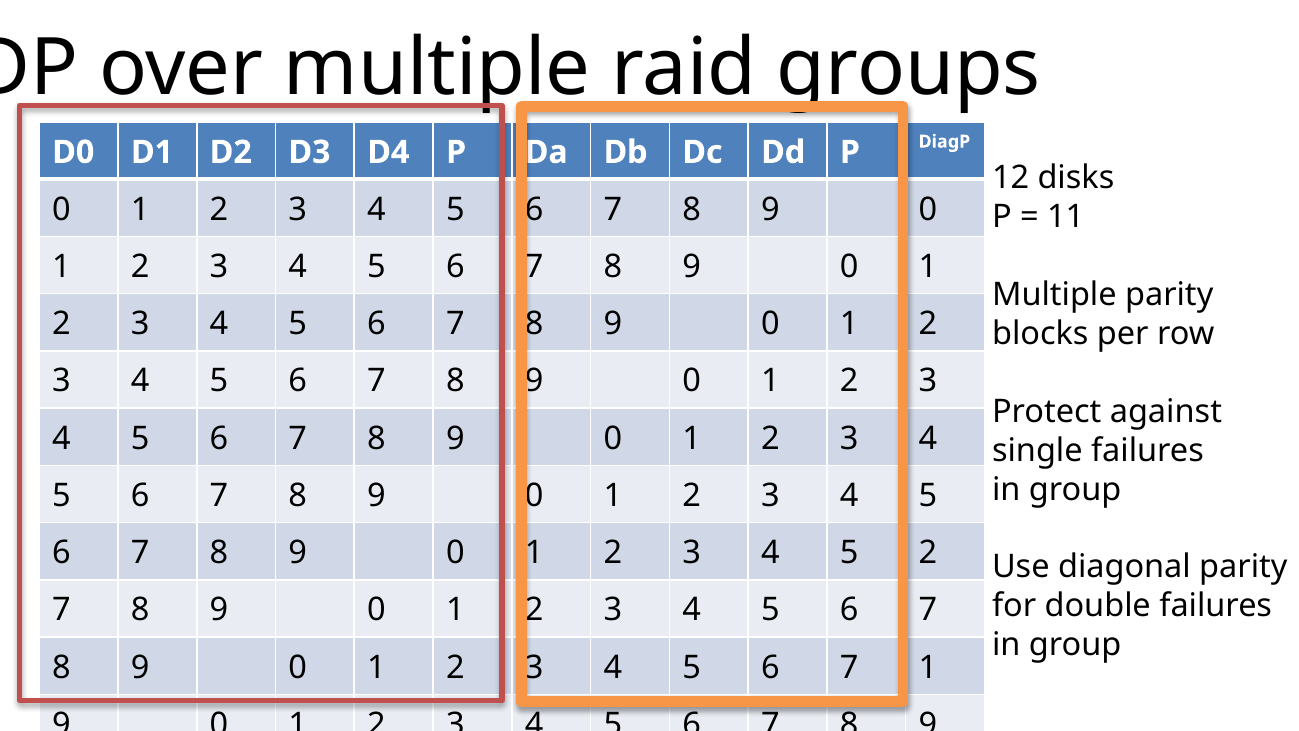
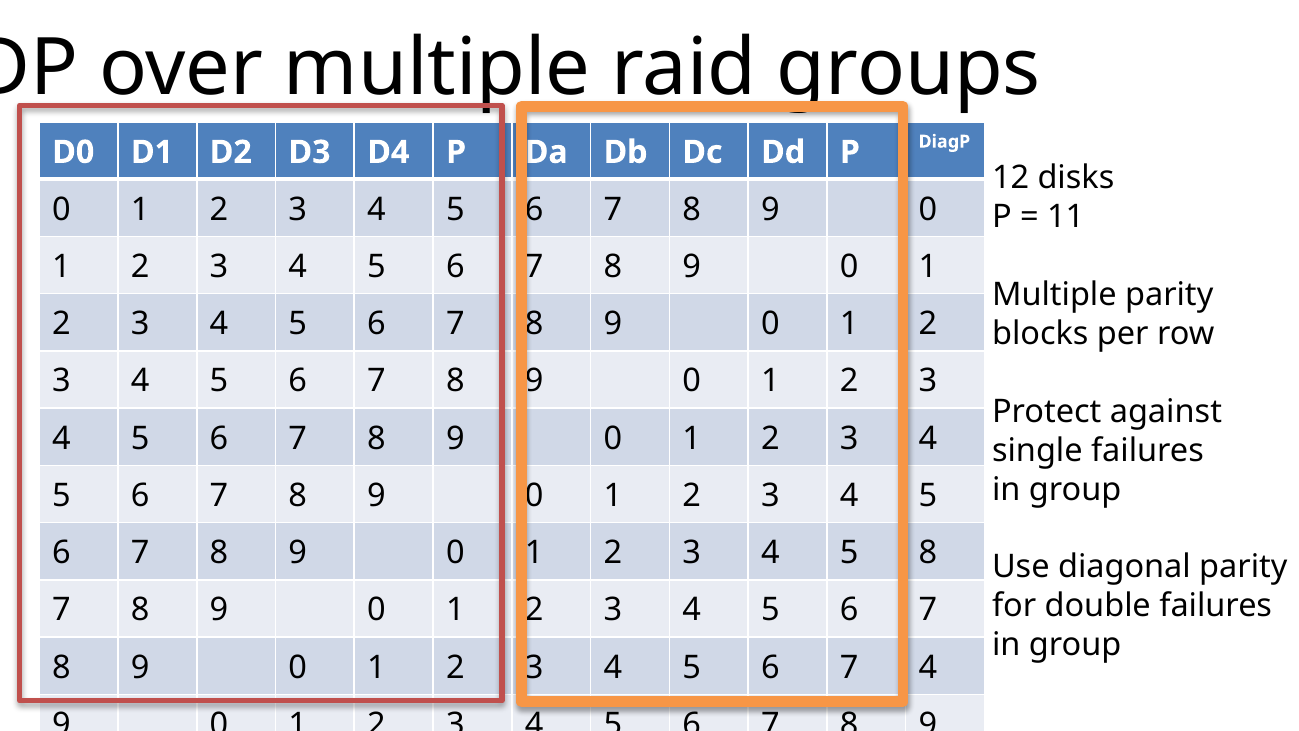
2: 2 -> 8 (928, 553)
1: 1 -> 4 (928, 667)
